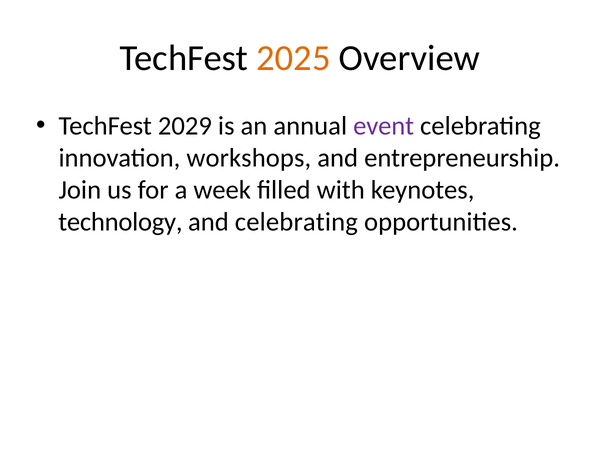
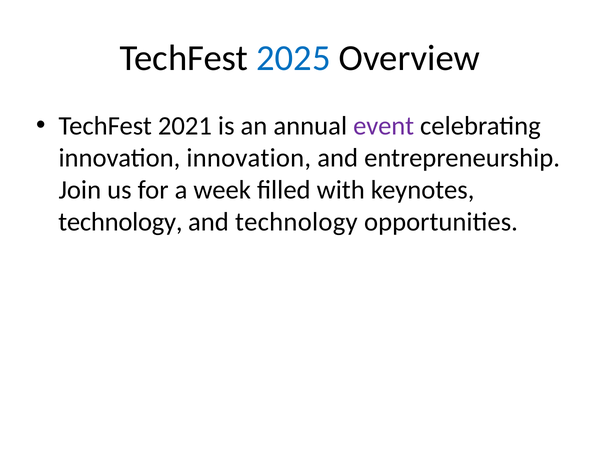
2025 colour: orange -> blue (293, 58)
2029: 2029 -> 2021 (185, 126)
innovation workshops: workshops -> innovation (249, 158)
and celebrating: celebrating -> technology (296, 222)
